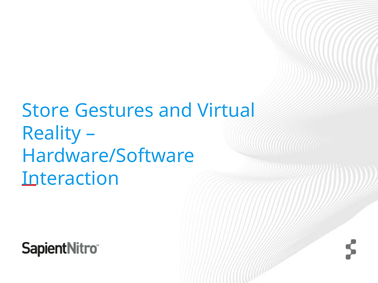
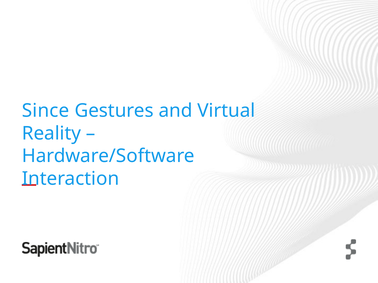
Store: Store -> Since (46, 111)
